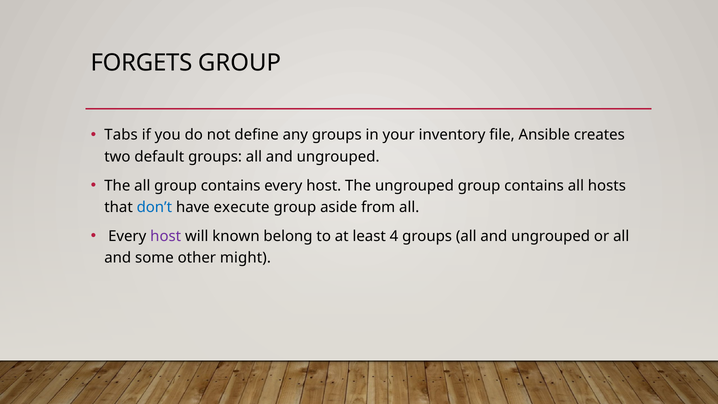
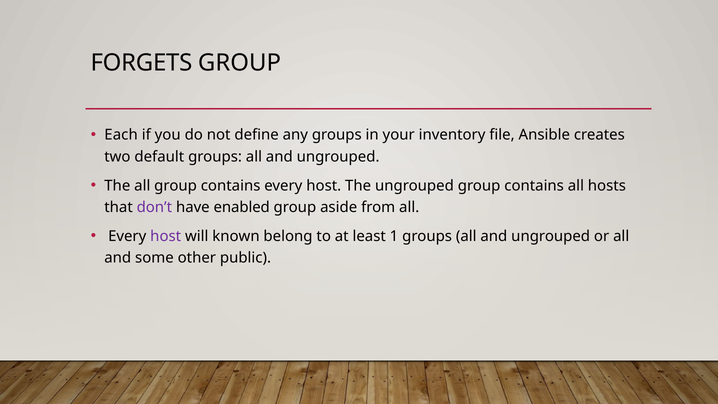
Tabs: Tabs -> Each (121, 135)
don’t colour: blue -> purple (154, 207)
execute: execute -> enabled (242, 207)
4: 4 -> 1 (394, 236)
might: might -> public (245, 258)
